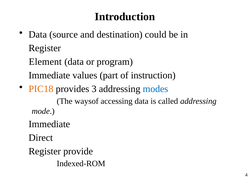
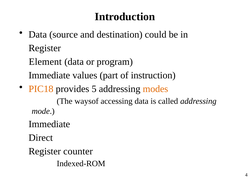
3: 3 -> 5 (94, 89)
modes colour: blue -> orange (155, 89)
provide: provide -> counter (78, 152)
